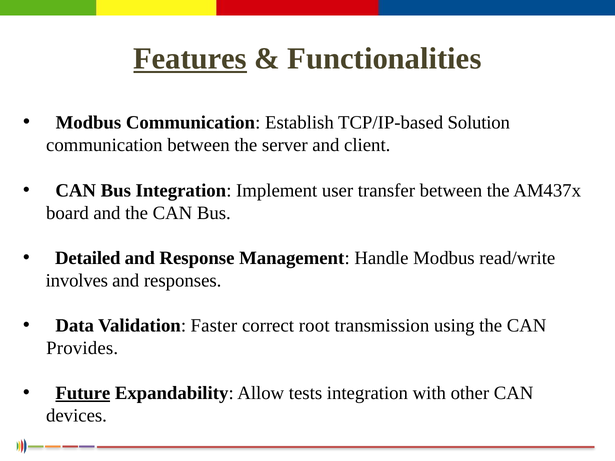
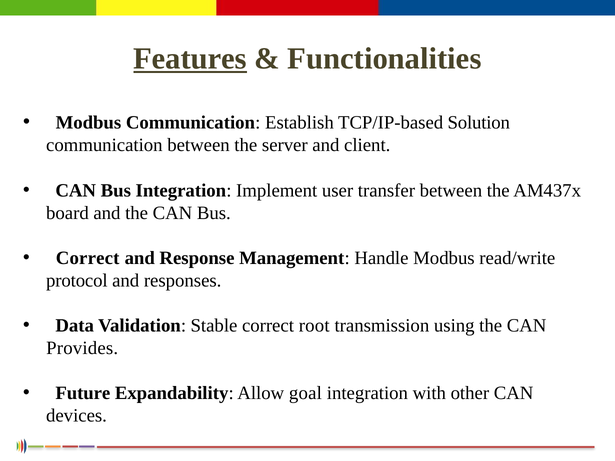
Detailed: Detailed -> Correct (88, 258)
involves: involves -> protocol (77, 281)
Faster: Faster -> Stable (214, 326)
Future underline: present -> none (83, 393)
tests: tests -> goal (305, 393)
